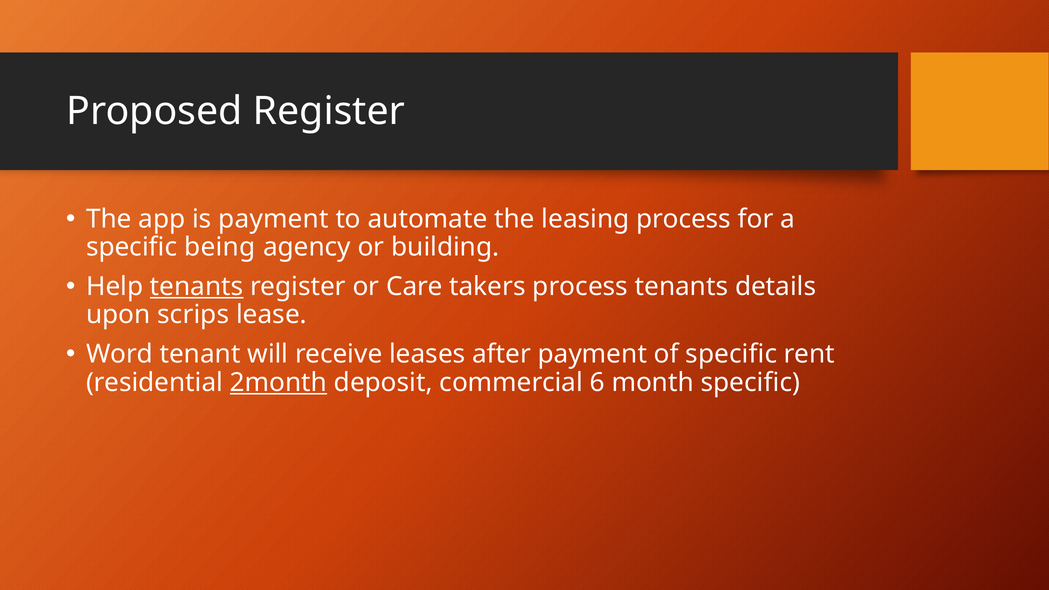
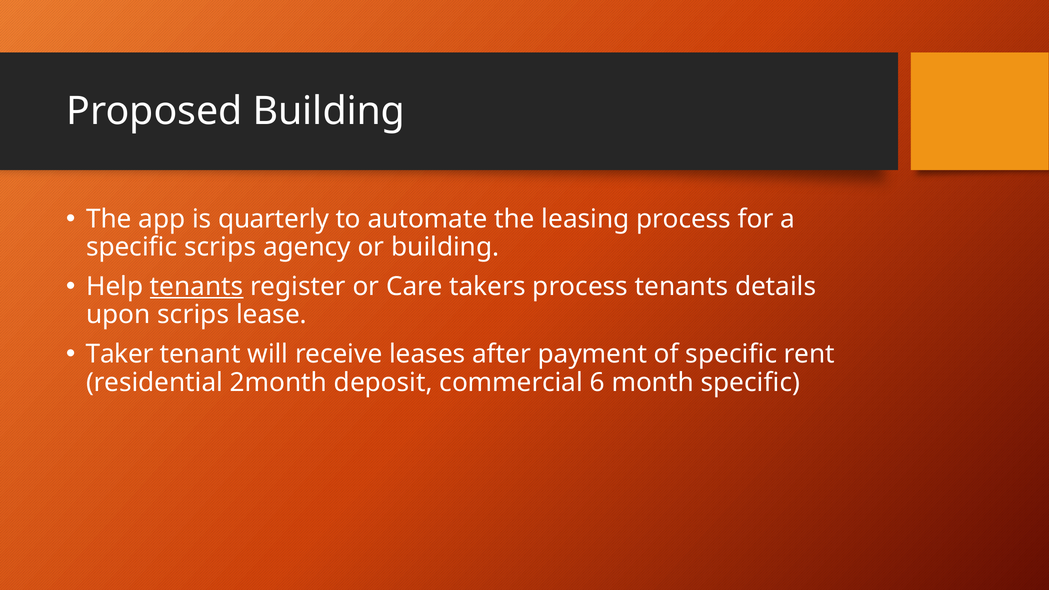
Proposed Register: Register -> Building (329, 111)
is payment: payment -> quarterly (274, 219)
specific being: being -> scrips (220, 247)
Word: Word -> Taker (120, 354)
2month underline: present -> none (279, 382)
